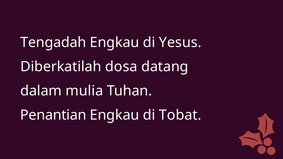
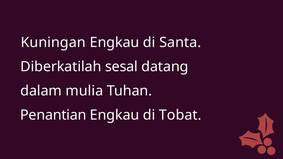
Tengadah: Tengadah -> Kuningan (53, 42)
Yesus: Yesus -> Santa (180, 42)
dosa: dosa -> sesal (121, 67)
